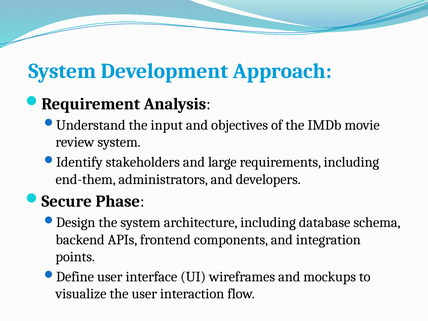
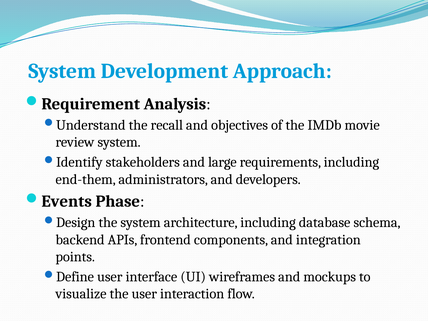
input: input -> recall (167, 125)
Secure: Secure -> Events (67, 201)
